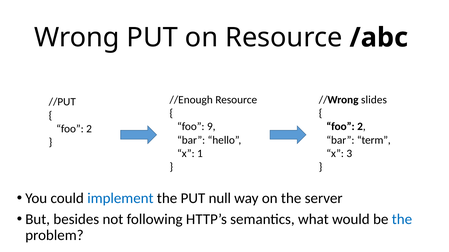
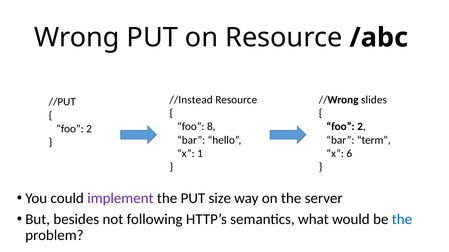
//Enough: //Enough -> //Instead (191, 100)
9: 9 -> 8 (211, 127)
3: 3 -> 6 (349, 154)
implement colour: blue -> purple (120, 199)
null: null -> size (220, 199)
